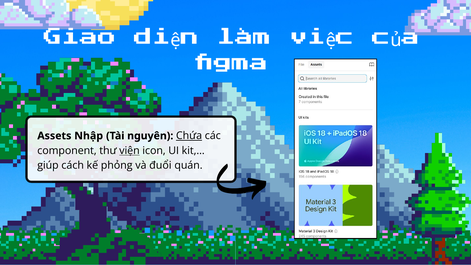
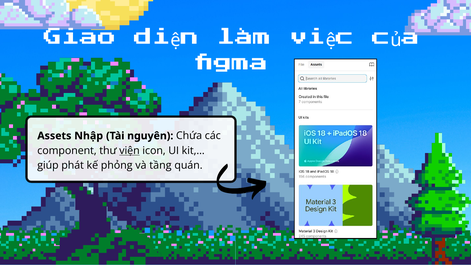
Chứa underline: present -> none (189, 136)
cách: cách -> phát (73, 165)
đuổi: đuổi -> tầng (160, 165)
